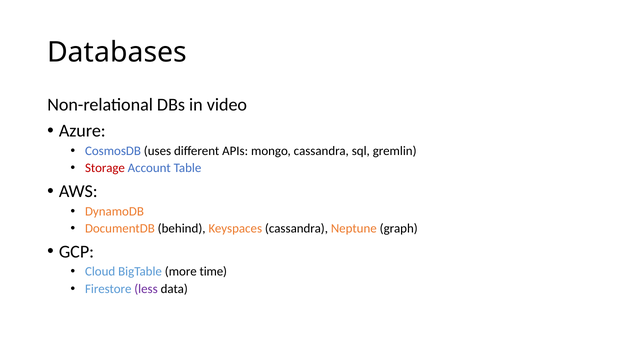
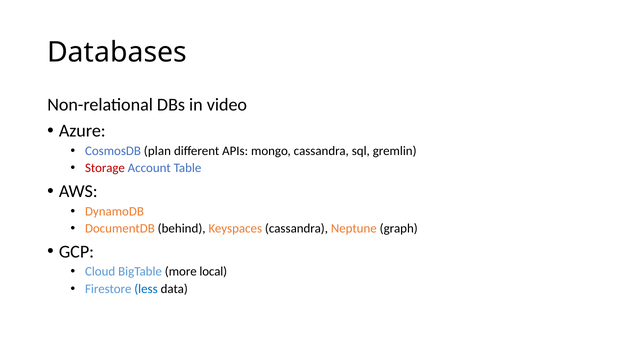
uses: uses -> plan (157, 151)
time: time -> local (213, 271)
less colour: purple -> blue (146, 289)
